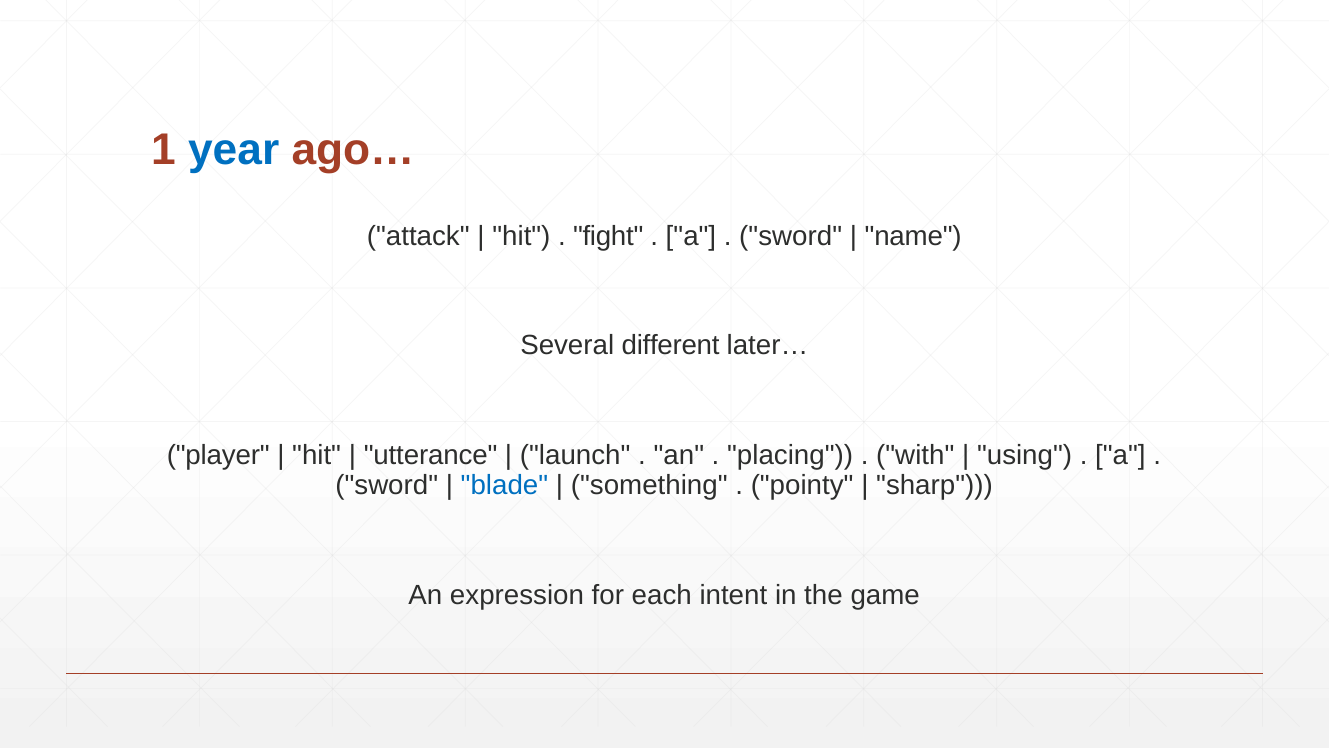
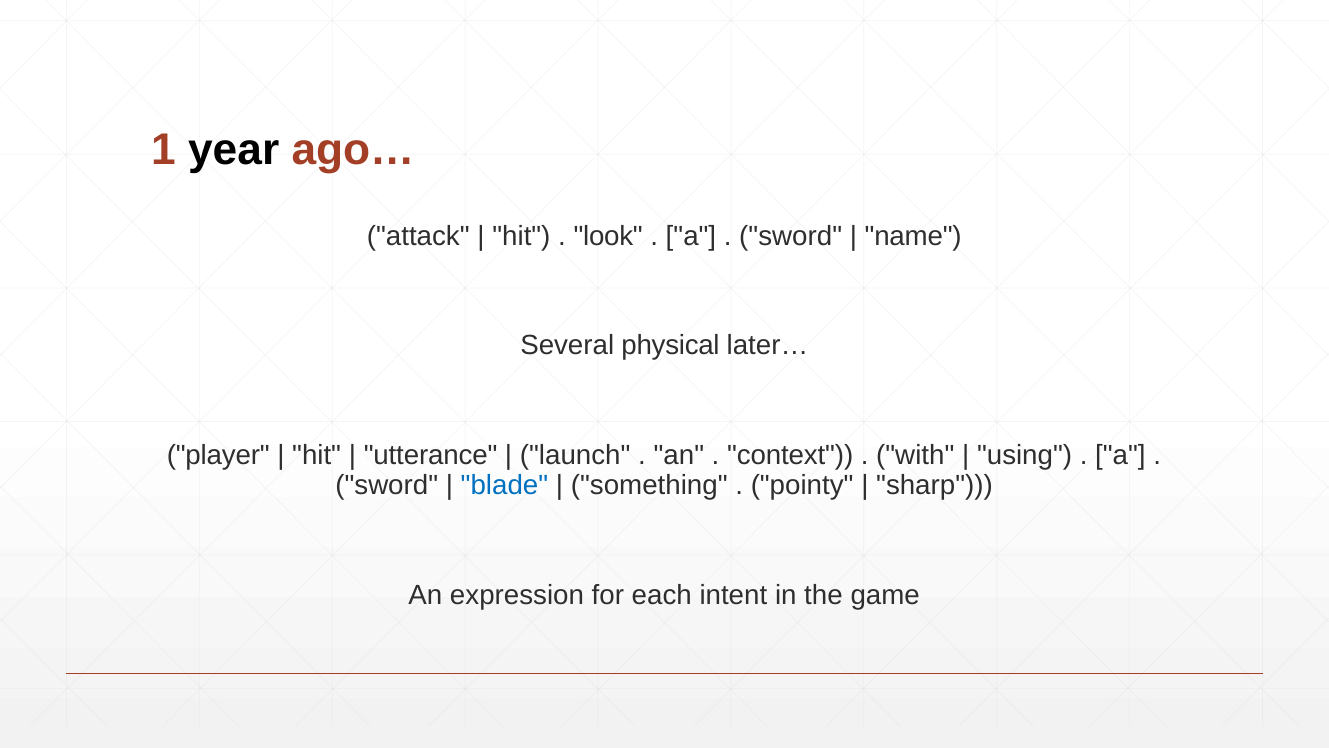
year colour: blue -> black (234, 150)
fight: fight -> look (608, 236)
different: different -> physical (671, 345)
placing: placing -> context (790, 455)
